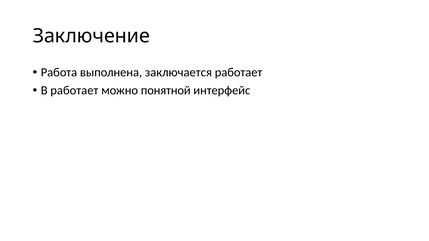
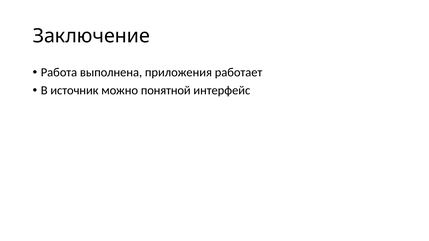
заключается: заключается -> приложения (178, 73)
В работает: работает -> источник (74, 91)
